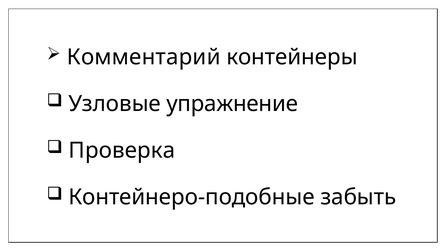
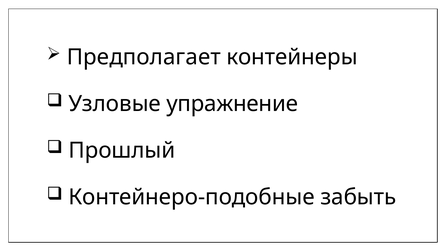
Комментарий: Комментарий -> Предполагает (144, 57)
Проверка: Проверка -> Прошлый (122, 150)
